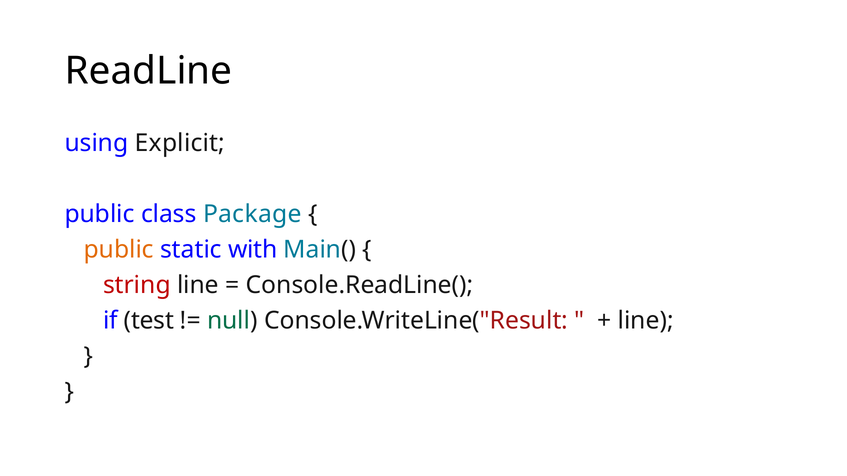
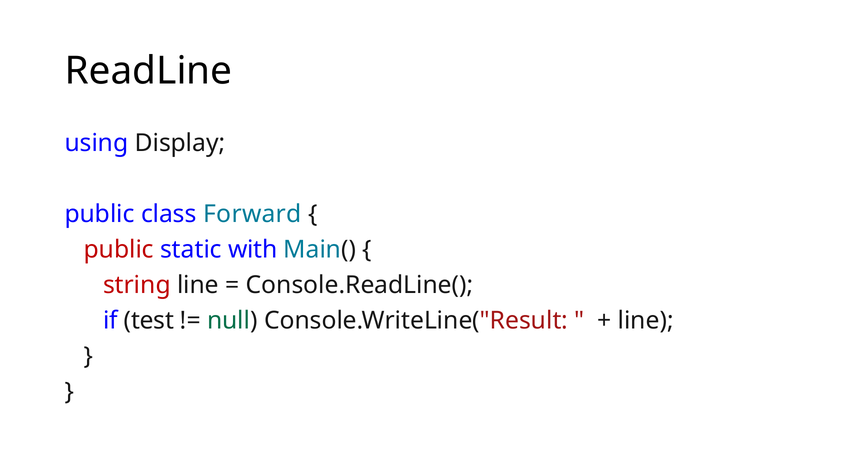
Explicit: Explicit -> Display (180, 143)
Package: Package -> Forward (252, 214)
public colour: orange -> red (119, 250)
